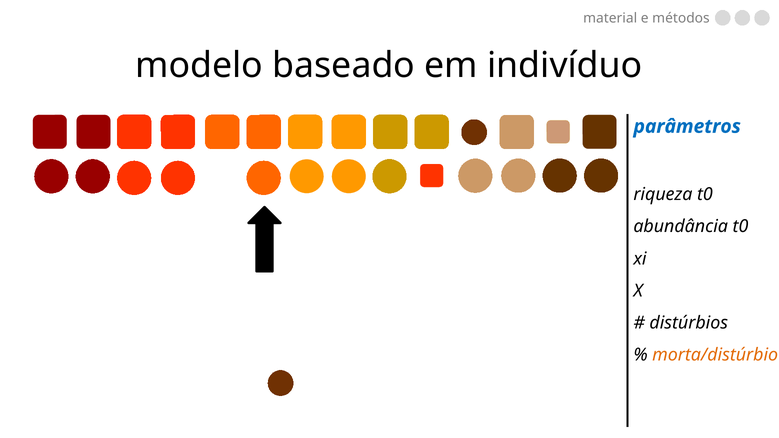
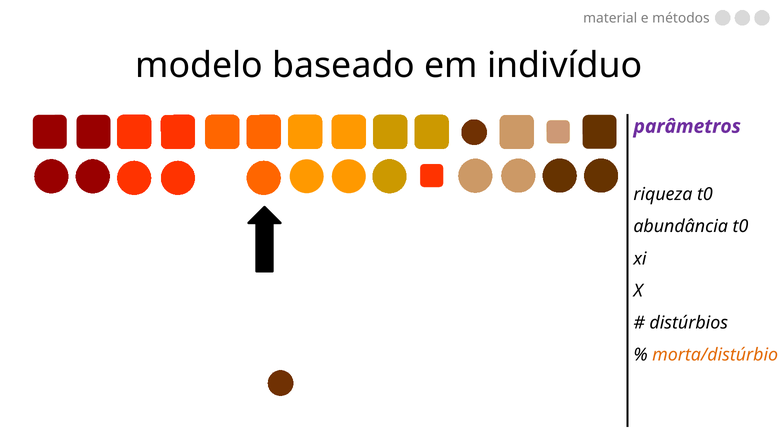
parâmetros colour: blue -> purple (687, 126)
